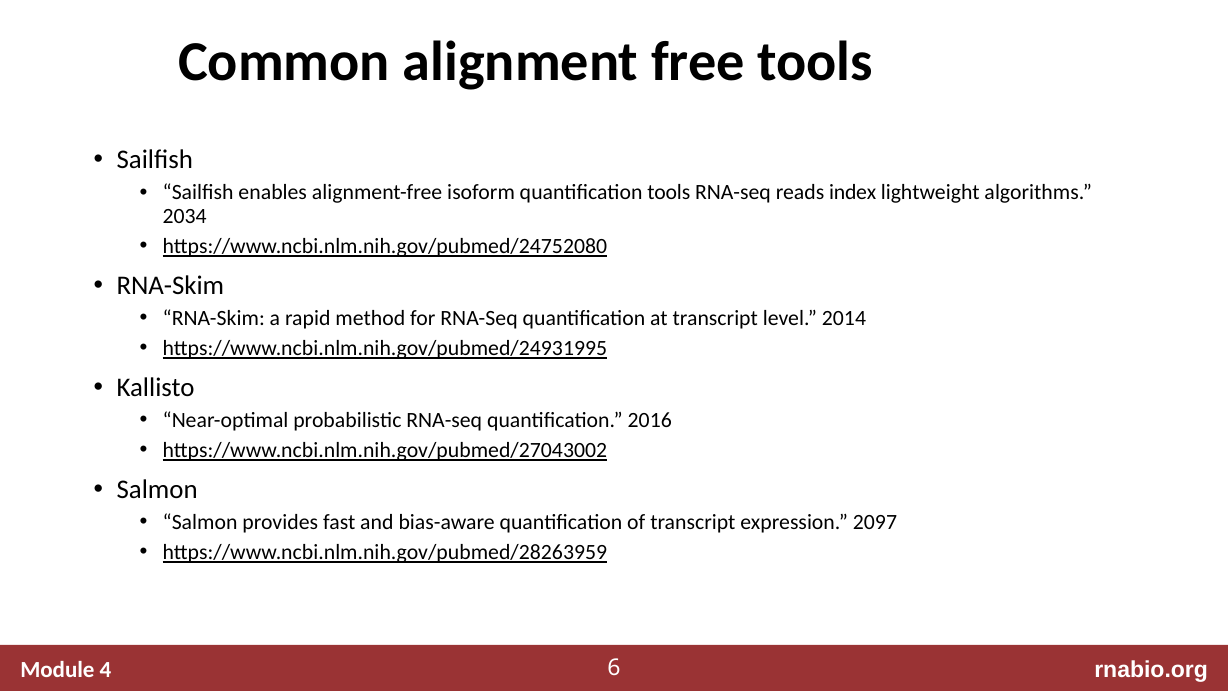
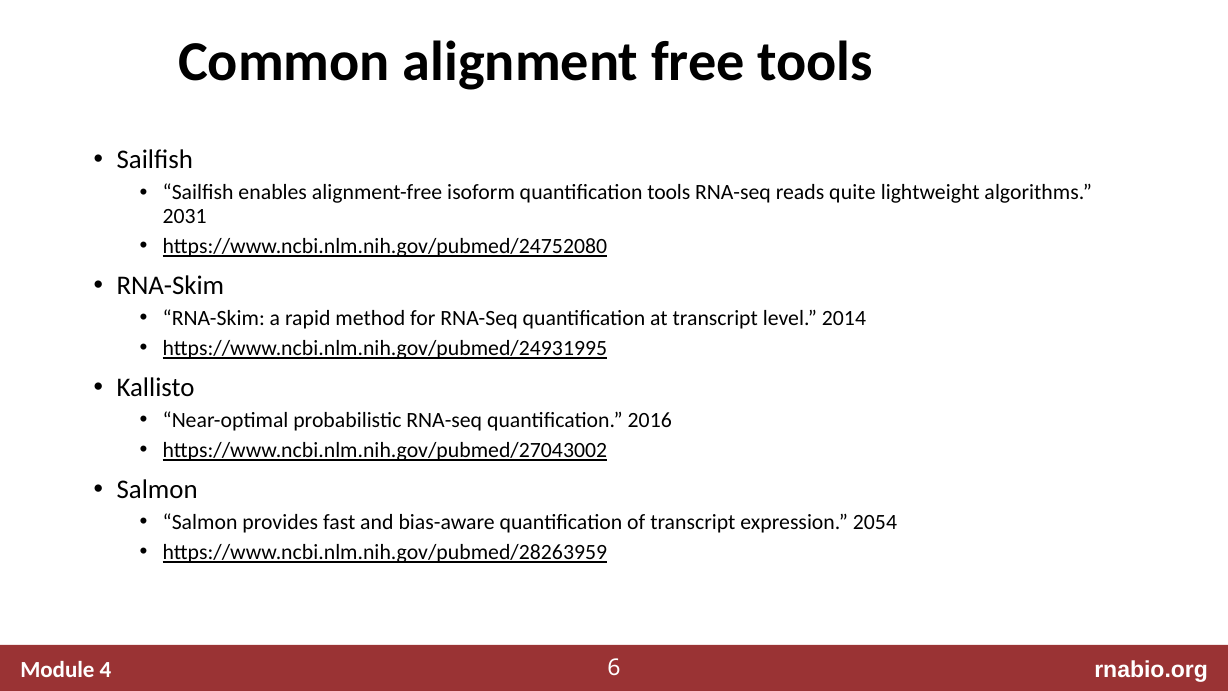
index: index -> quite (852, 193)
2034: 2034 -> 2031 (185, 216)
2097: 2097 -> 2054 (875, 522)
